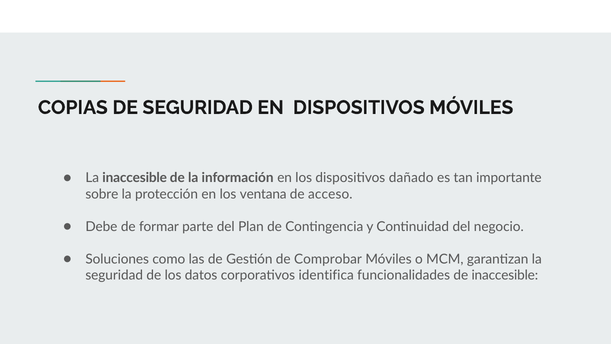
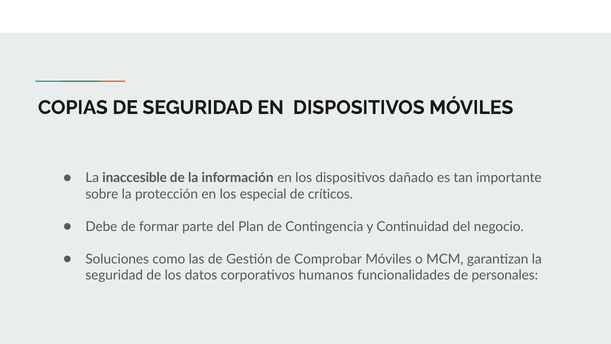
ventana: ventana -> especial (263, 194)
acceso: acceso -> críticos (330, 194)
identifica: identifica -> humanos (326, 275)
de inaccesible: inaccesible -> personales (505, 275)
